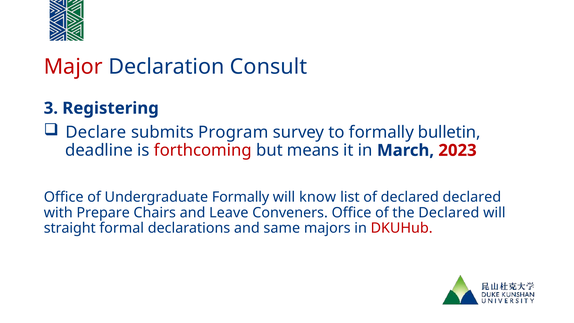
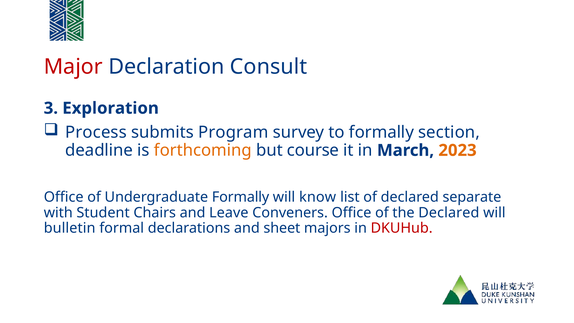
Registering: Registering -> Exploration (111, 108)
Declare: Declare -> Process (96, 132)
bulletin: bulletin -> section (449, 132)
forthcoming colour: red -> orange (203, 150)
means: means -> course (313, 150)
2023 colour: red -> orange (458, 150)
declared declared: declared -> separate (472, 197)
Prepare: Prepare -> Student (103, 213)
straight: straight -> bulletin (70, 228)
same: same -> sheet (282, 228)
